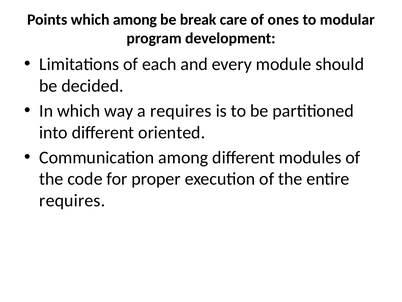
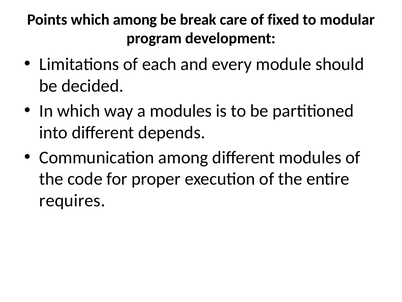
ones: ones -> fixed (283, 20)
a requires: requires -> modules (181, 111)
oriented: oriented -> depends (172, 132)
